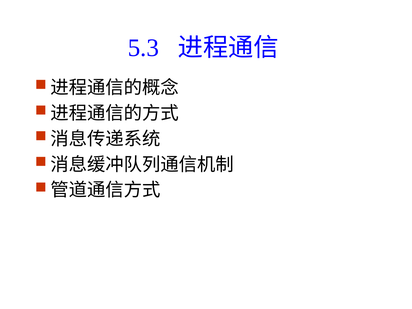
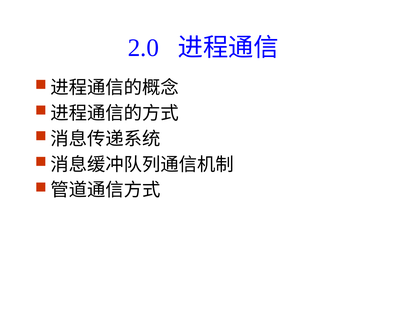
5.3: 5.3 -> 2.0 (143, 48)
